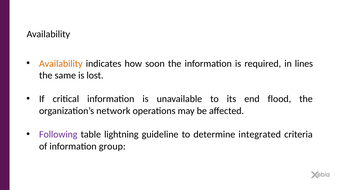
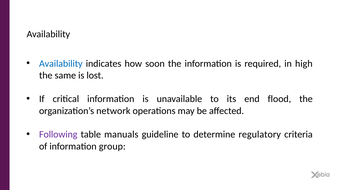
Availability colour: orange -> blue (61, 64)
lines: lines -> high (304, 64)
lightning: lightning -> manuals (121, 135)
integrated: integrated -> regulatory (260, 135)
